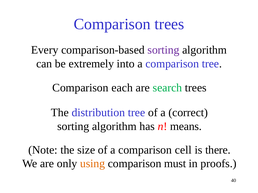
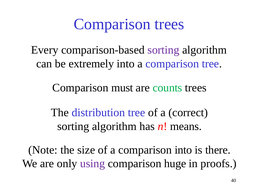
each: each -> must (122, 88)
search: search -> counts (167, 88)
comparison cell: cell -> into (183, 150)
using colour: orange -> purple (93, 164)
must: must -> huge (175, 164)
